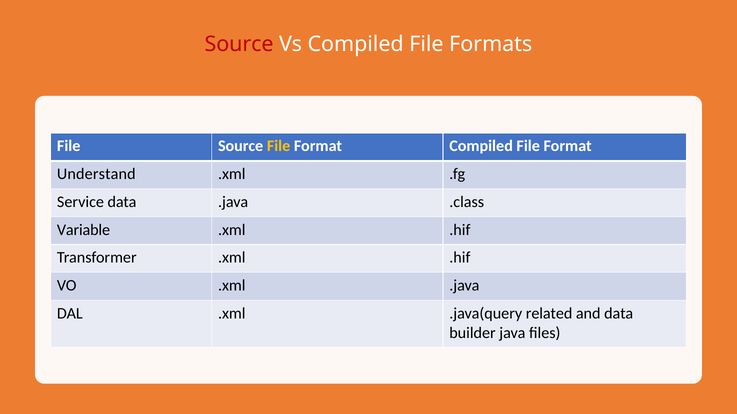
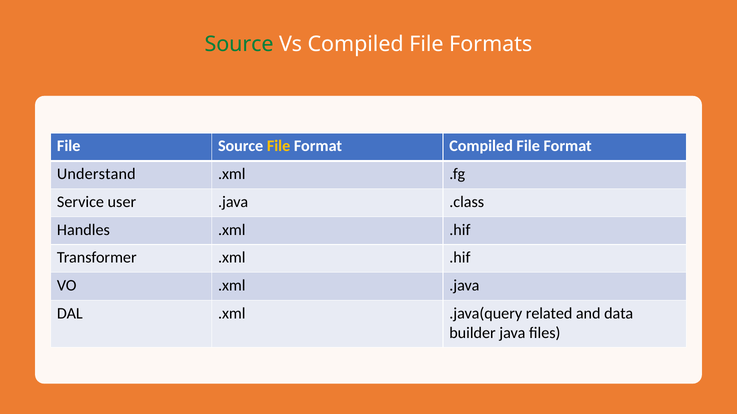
Source colour: red -> green (239, 44)
Service data: data -> user (122, 202)
Variable: Variable -> Handles (83, 230)
